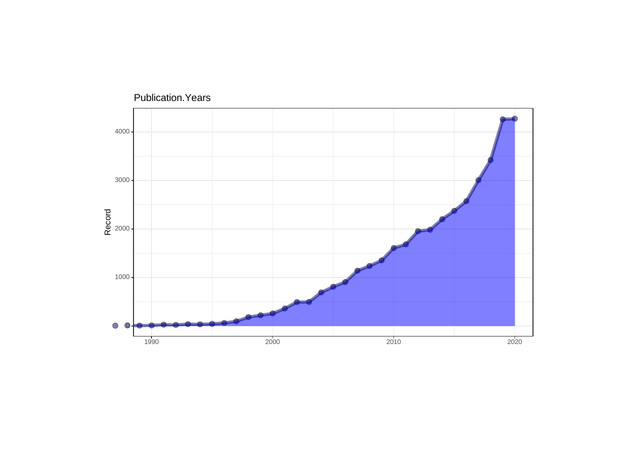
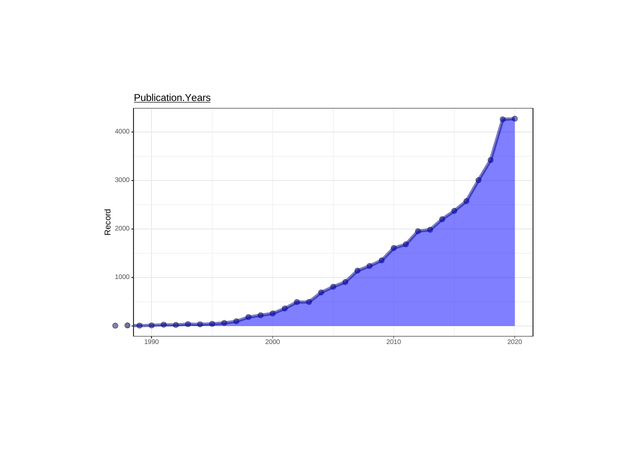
Publication.Years underline: none -> present (172, 98)
